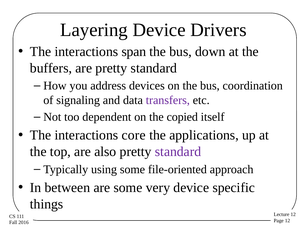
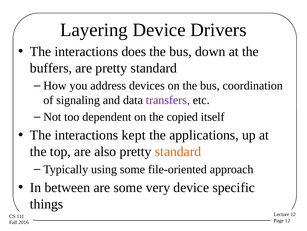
span: span -> does (134, 52)
core: core -> kept (134, 135)
standard colour: purple -> orange (178, 151)
